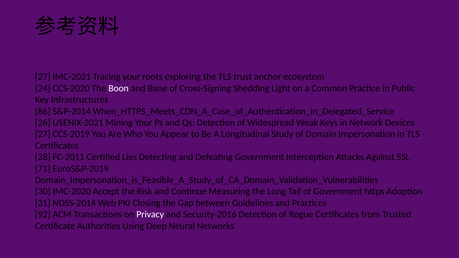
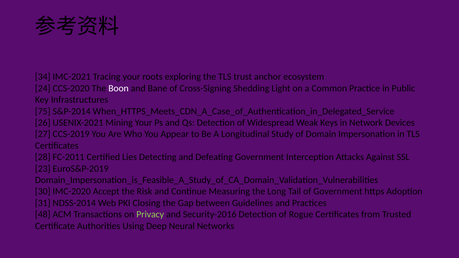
27: 27 -> 34 (43, 77)
86: 86 -> 75 (43, 111)
71: 71 -> 23 (43, 169)
92: 92 -> 48 (43, 215)
Privacy colour: white -> light green (150, 215)
